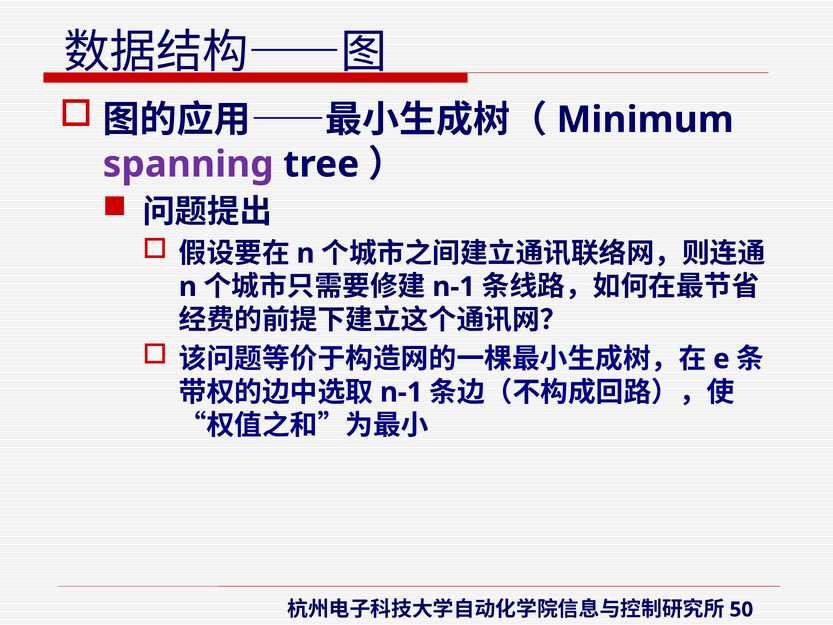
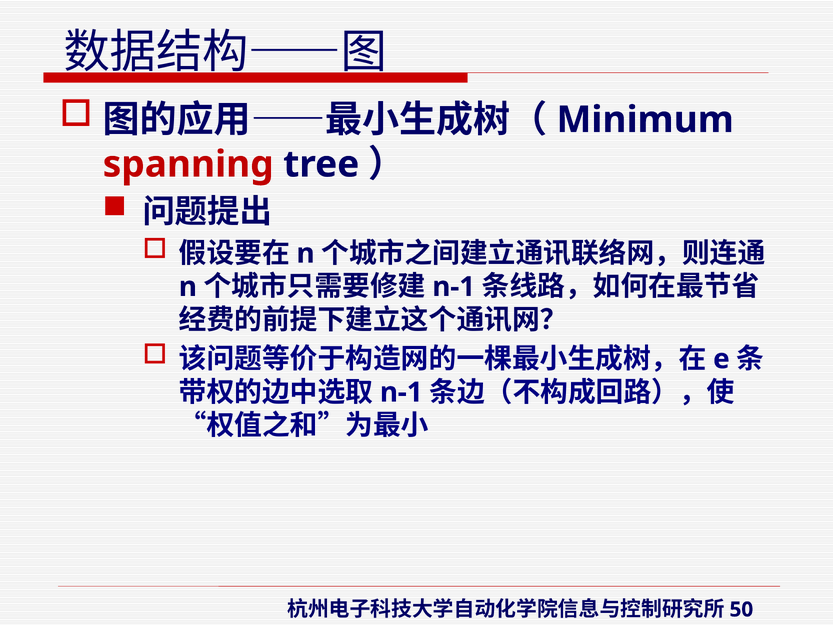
spanning colour: purple -> red (188, 164)
